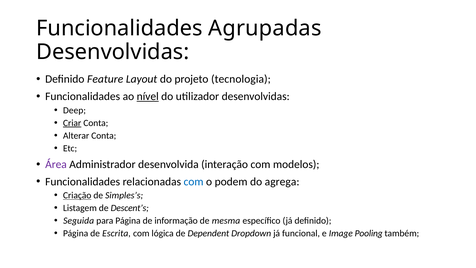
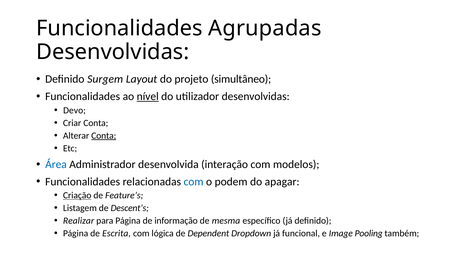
Feature: Feature -> Surgem (105, 79)
tecnologia: tecnologia -> simultâneo (241, 79)
Deep: Deep -> Devo (74, 110)
Criar underline: present -> none (72, 123)
Conta underline: none -> present (104, 135)
Área colour: purple -> blue (56, 164)
agrega: agrega -> apagar (282, 182)
Simples’s: Simples’s -> Feature’s (124, 195)
Seguida: Seguida -> Realizar (79, 221)
